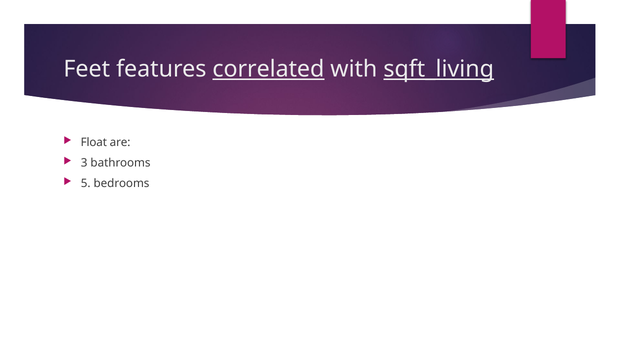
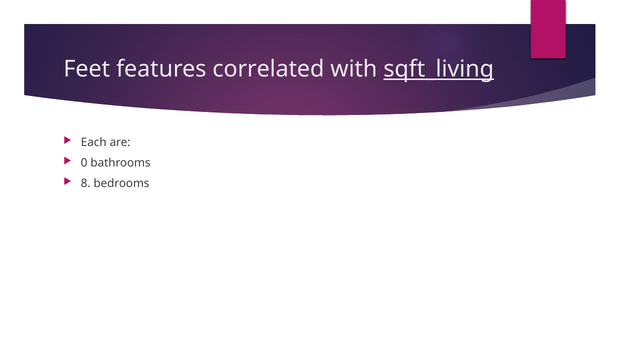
correlated underline: present -> none (268, 69)
Float: Float -> Each (94, 143)
3: 3 -> 0 (84, 163)
5: 5 -> 8 (86, 183)
